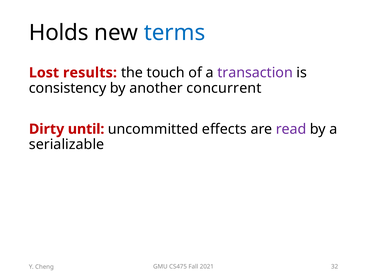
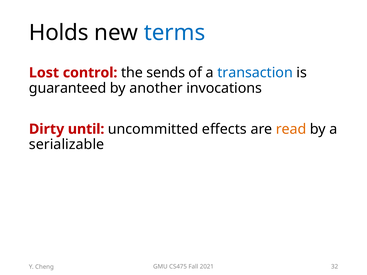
results: results -> control (90, 73)
touch: touch -> sends (166, 73)
transaction colour: purple -> blue (255, 73)
consistency: consistency -> guaranteed (68, 88)
concurrent: concurrent -> invocations (224, 88)
read colour: purple -> orange (291, 129)
